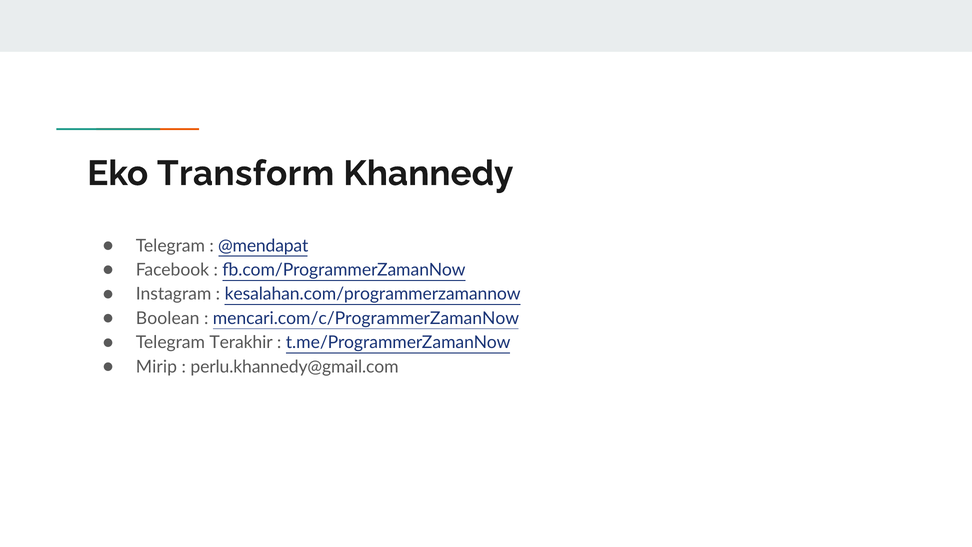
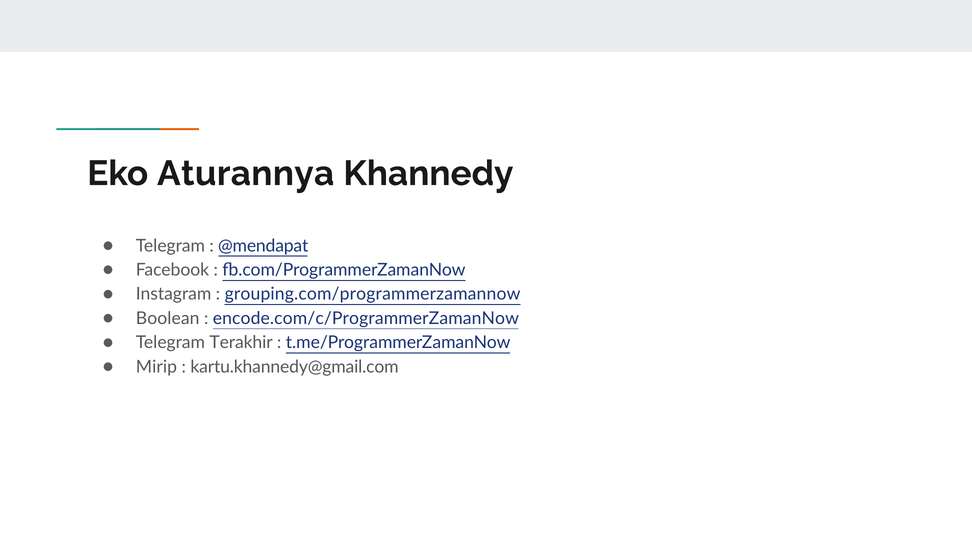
Transform: Transform -> Aturannya (246, 173)
kesalahan.com/programmerzamannow: kesalahan.com/programmerzamannow -> grouping.com/programmerzamannow (373, 294)
mencari.com/c/ProgrammerZamanNow: mencari.com/c/ProgrammerZamanNow -> encode.com/c/ProgrammerZamanNow (366, 318)
perlu.khannedy@gmail.com: perlu.khannedy@gmail.com -> kartu.khannedy@gmail.com (295, 367)
